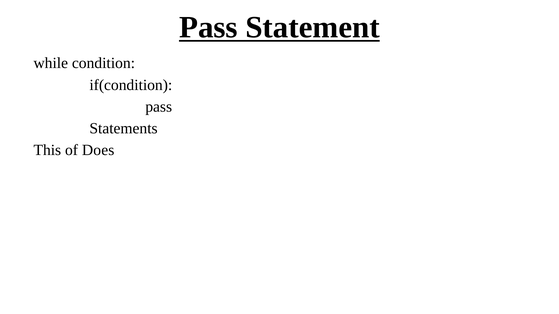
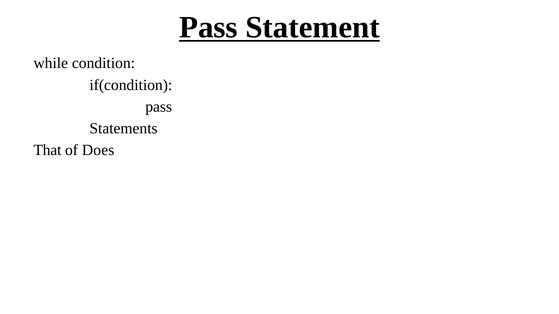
This: This -> That (47, 150)
